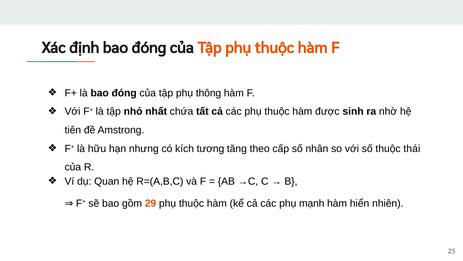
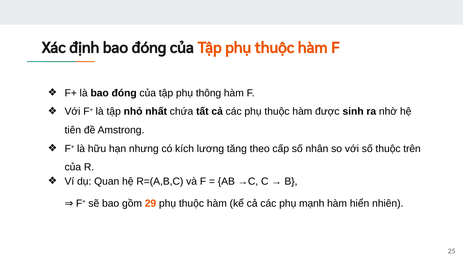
tương: tương -> lương (210, 148)
thái: thái -> trên (412, 148)
